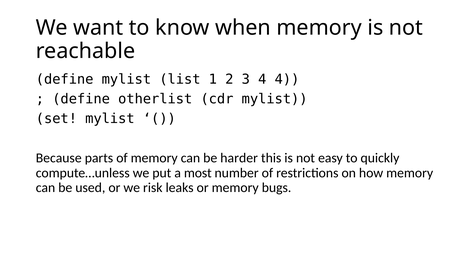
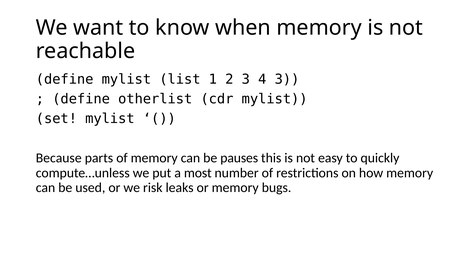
4 4: 4 -> 3 (287, 79)
harder: harder -> pauses (239, 158)
